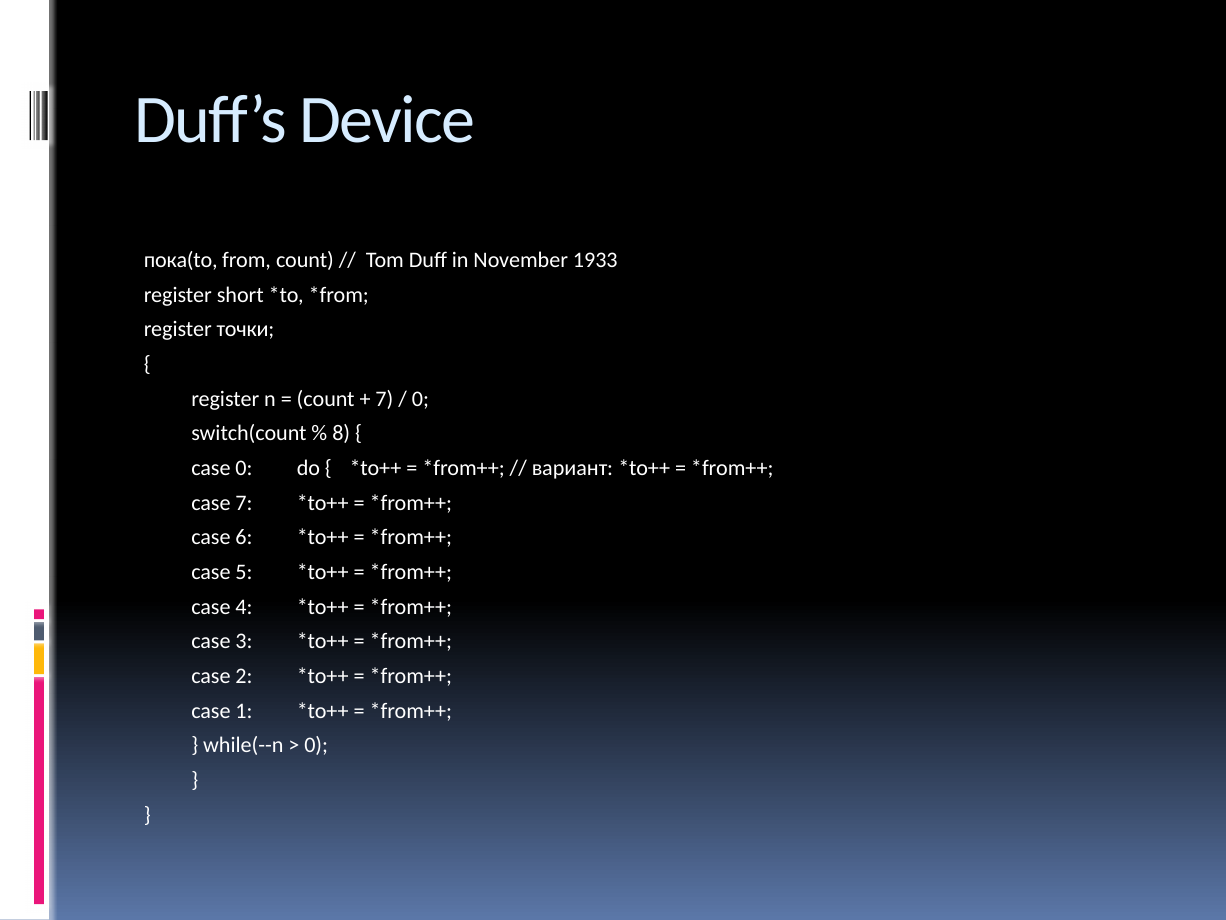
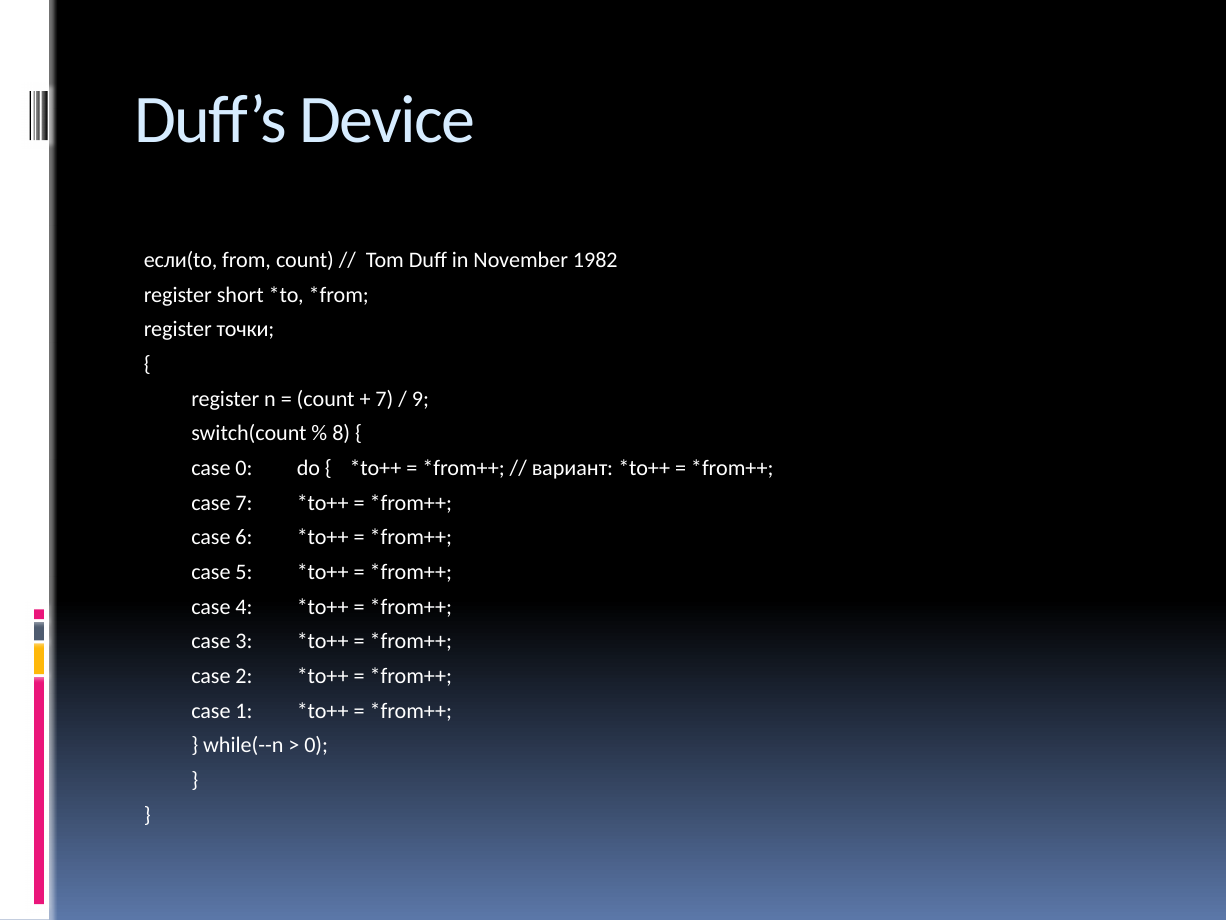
пока(to: пока(to -> если(to (181, 260)
1933: 1933 -> 1982 (595, 260)
0: 0 -> 9 (420, 399)
